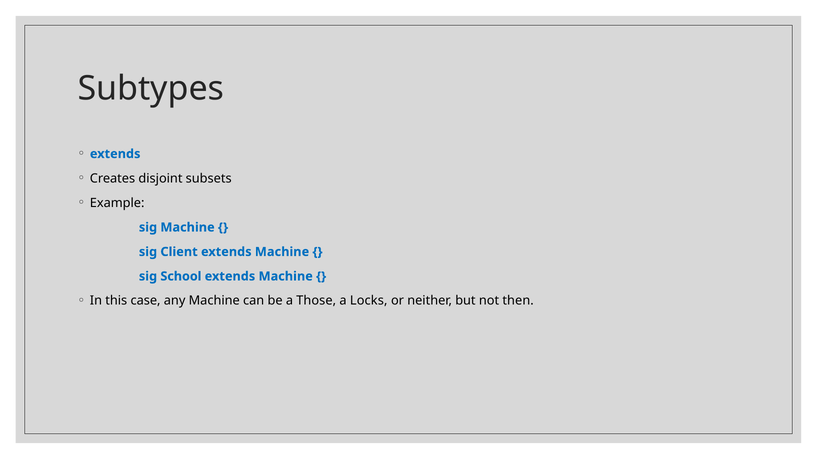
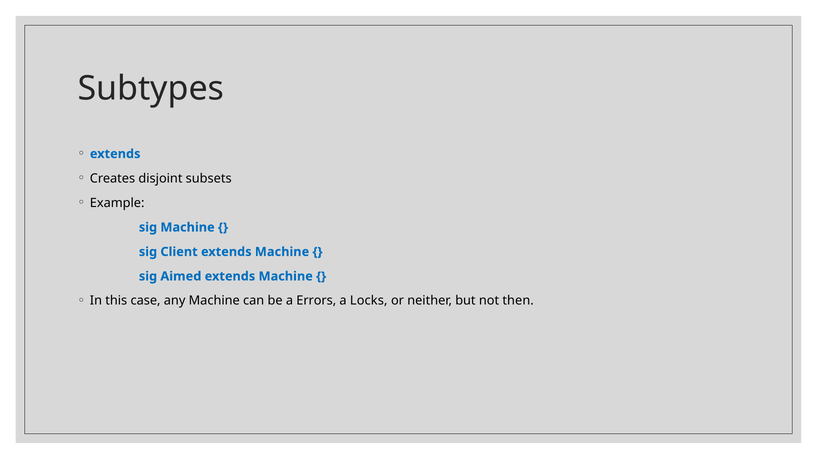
School: School -> Aimed (181, 277)
Those: Those -> Errors (316, 301)
